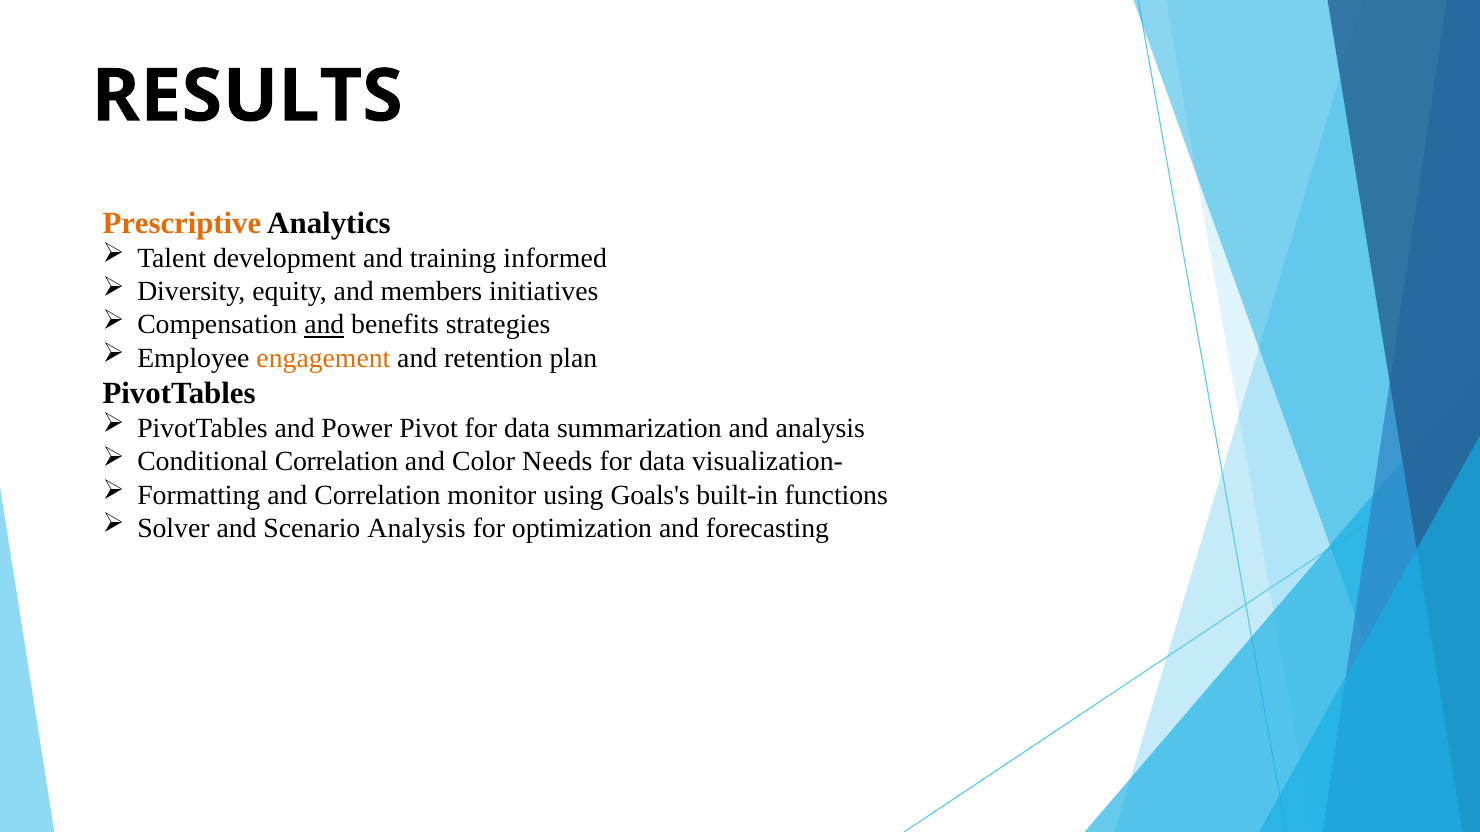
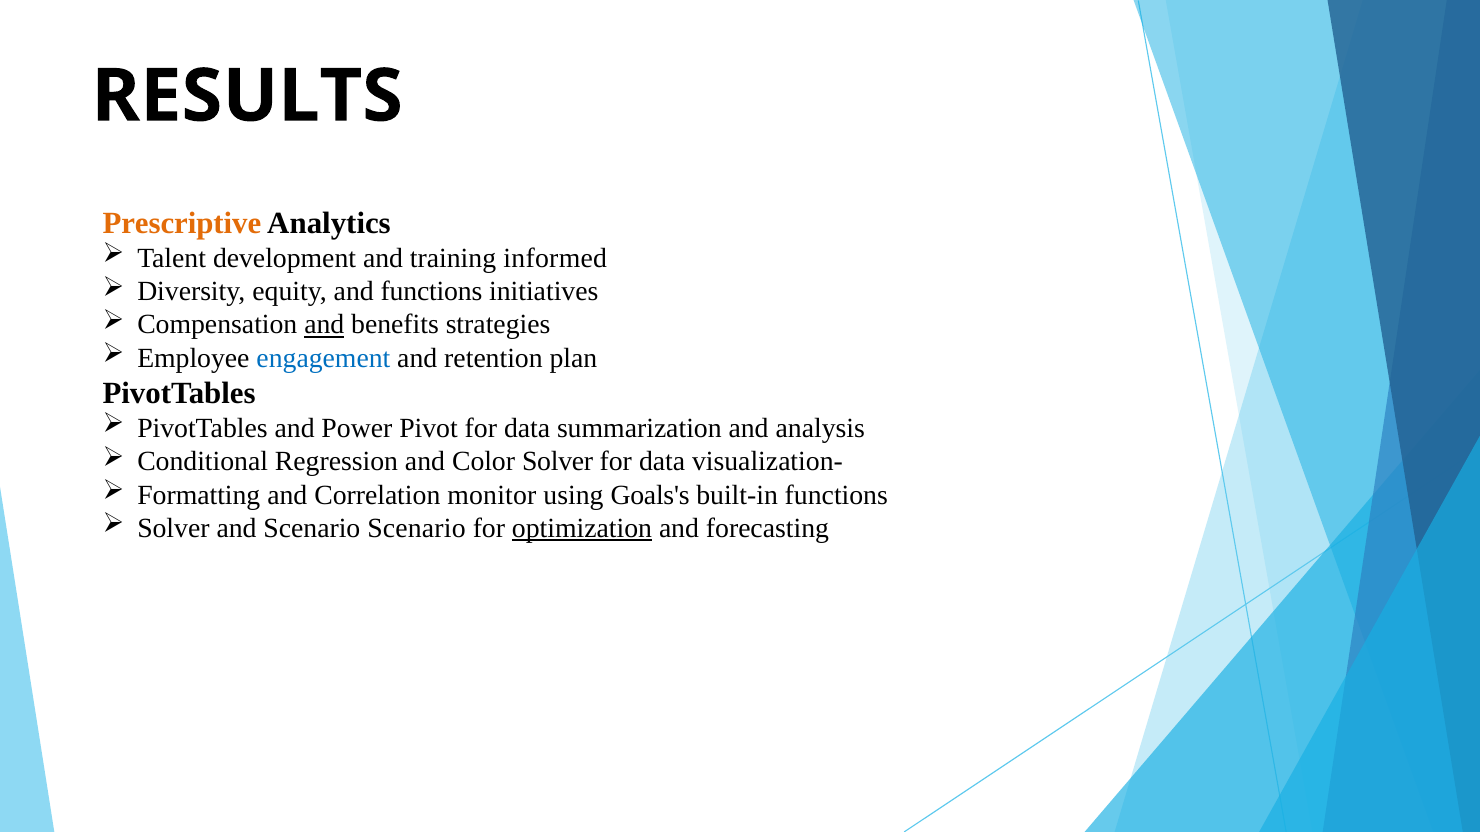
and members: members -> functions (431, 292)
engagement colour: orange -> blue (323, 358)
Conditional Correlation: Correlation -> Regression (336, 462)
Color Needs: Needs -> Solver (558, 462)
Scenario Analysis: Analysis -> Scenario (416, 529)
optimization underline: none -> present (582, 529)
